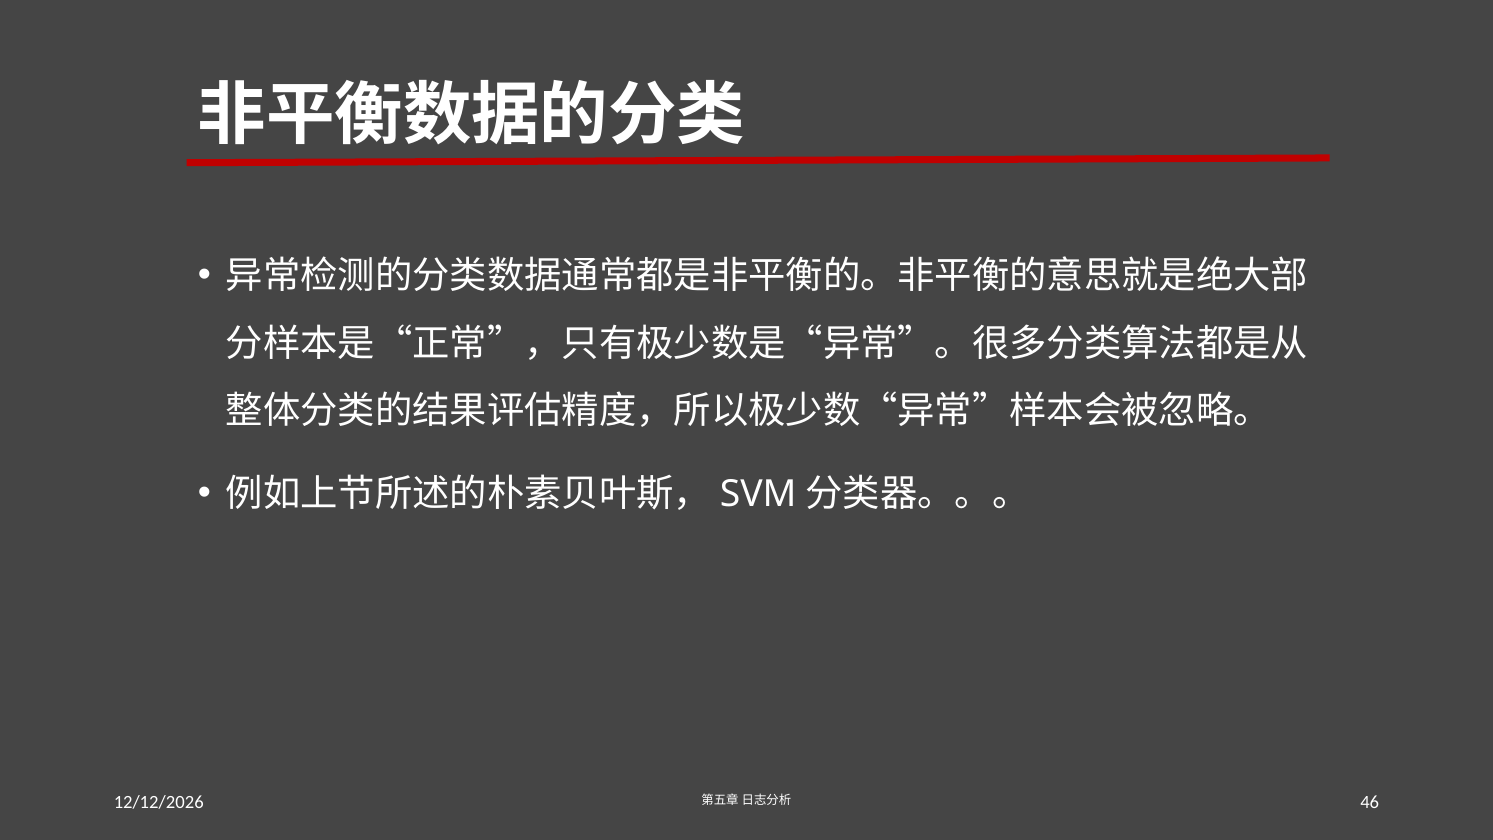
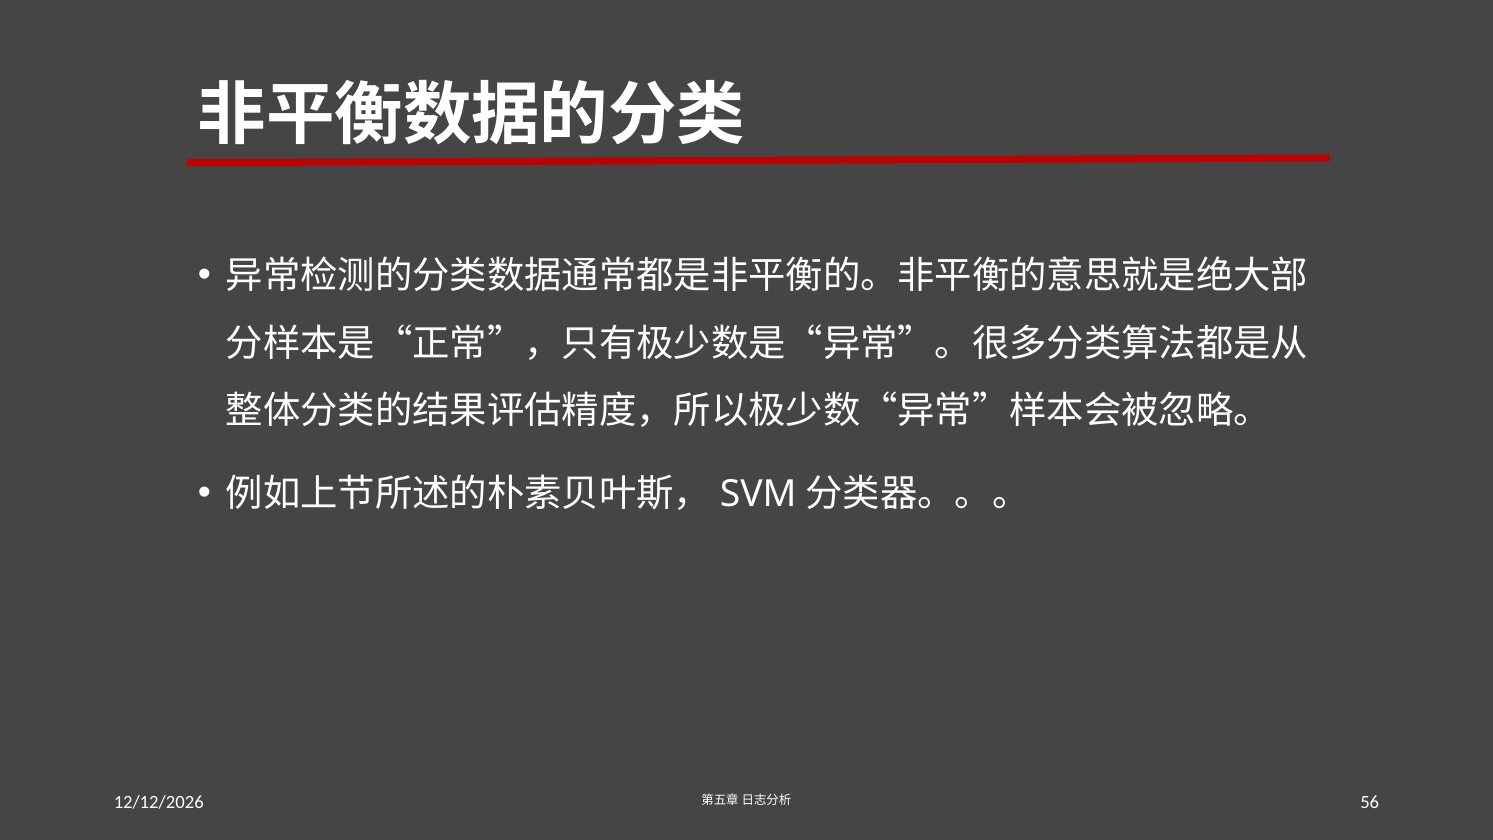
46: 46 -> 56 (1370, 802)
